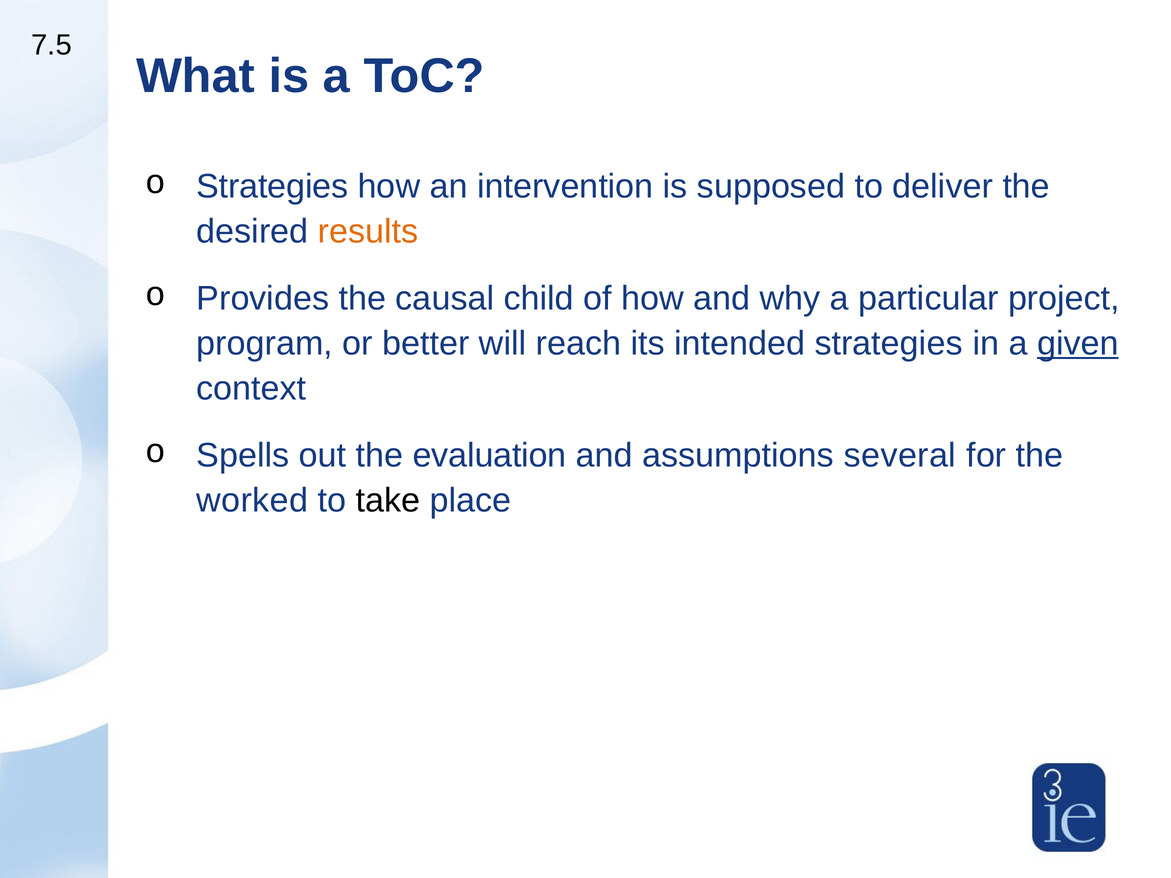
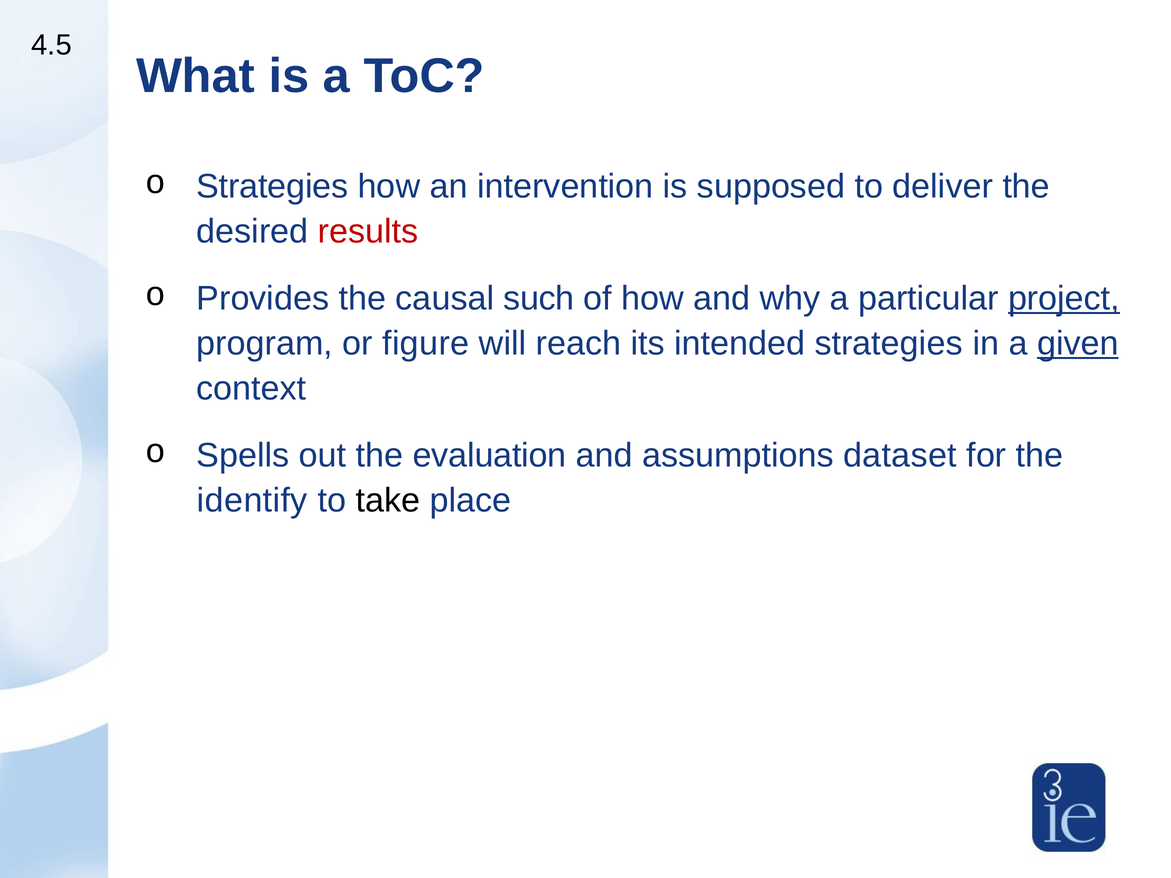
7.5: 7.5 -> 4.5 (51, 45)
results colour: orange -> red (368, 232)
child: child -> such (539, 299)
project underline: none -> present (1064, 299)
better: better -> figure (426, 344)
several: several -> dataset (900, 456)
worked: worked -> identify (252, 501)
